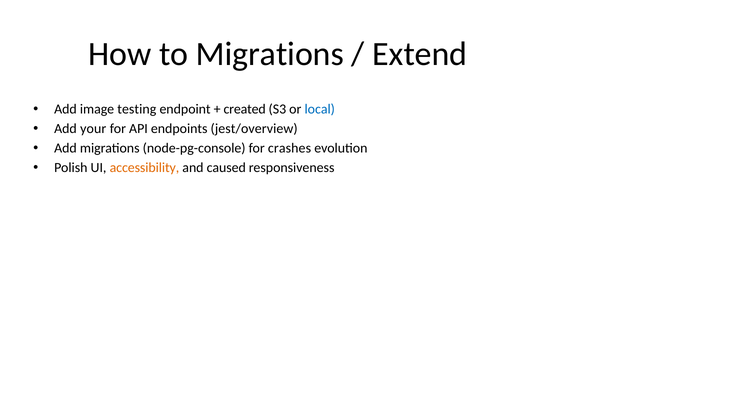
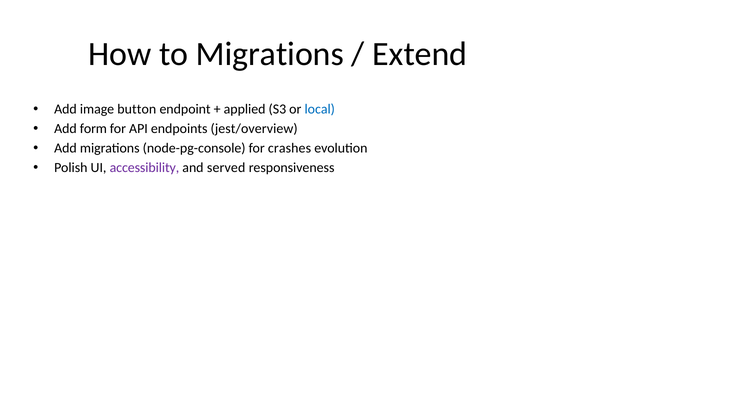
testing: testing -> button (137, 109)
created: created -> applied (245, 109)
your: your -> form (93, 129)
accessibility colour: orange -> purple (144, 168)
caused: caused -> served (226, 168)
